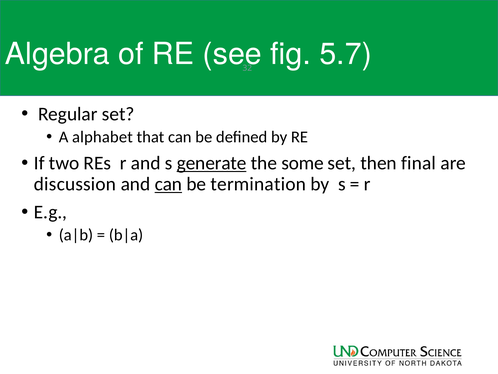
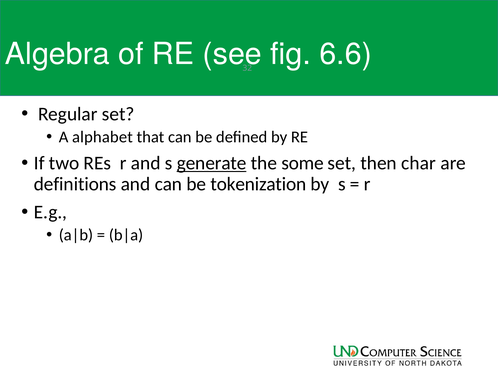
5.7: 5.7 -> 6.6 (346, 54)
final: final -> char (419, 163)
discussion: discussion -> definitions (75, 184)
can underline: present -> none (168, 184)
termination: termination -> tokenization (258, 184)
